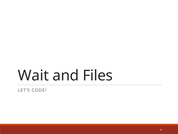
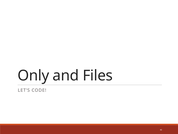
Wait: Wait -> Only (33, 75)
